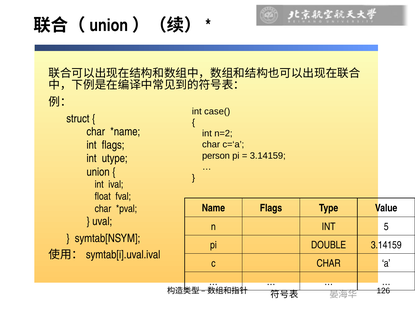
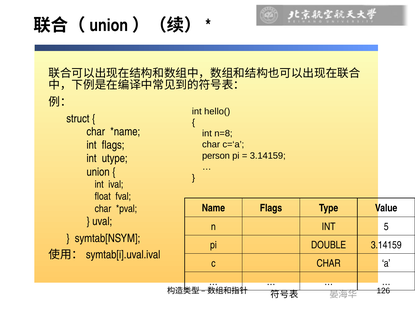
case(: case( -> hello( (217, 112)
n=2: n=2 -> n=8 (223, 134)
